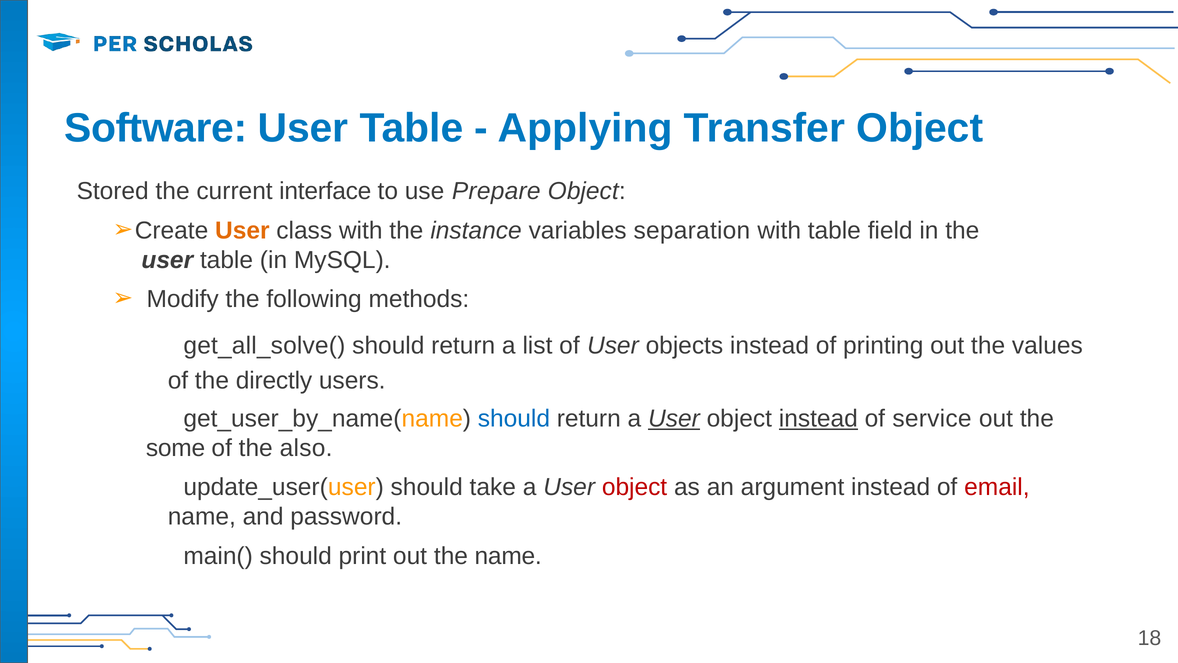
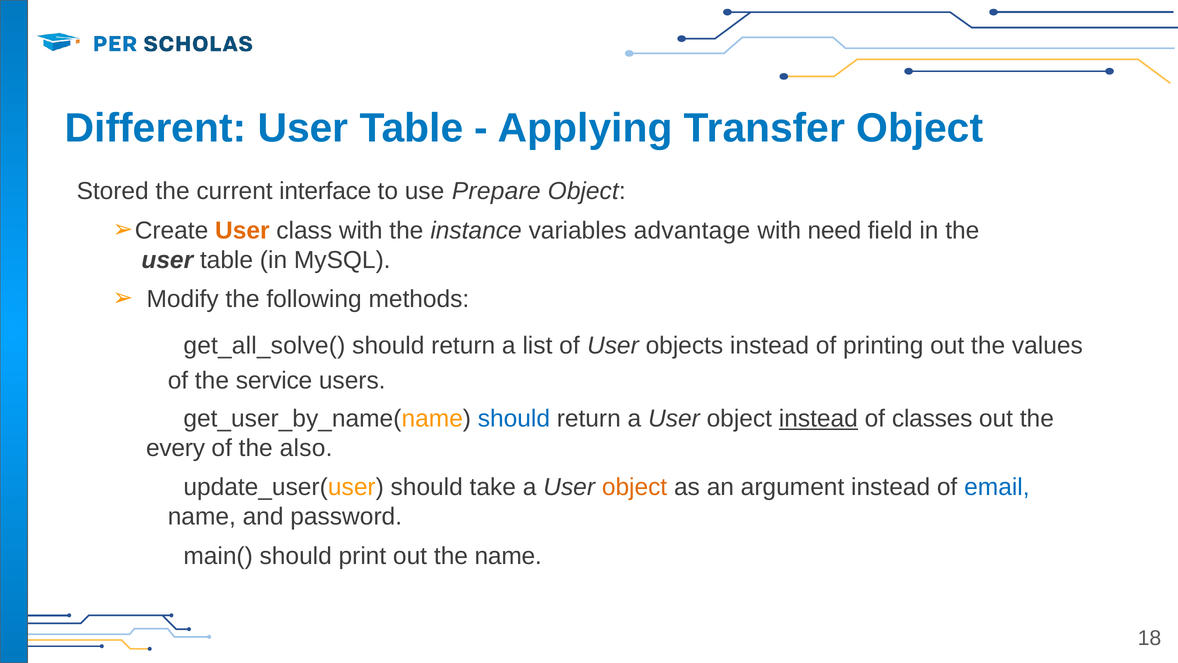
Software: Software -> Different (156, 128)
separation: separation -> advantage (692, 230)
with table: table -> need (834, 230)
directly: directly -> service (274, 381)
User underline: present -> none (674, 418)
service: service -> classes (932, 418)
some: some -> every (176, 448)
object colour: red -> orange (635, 487)
email colour: red -> blue (997, 487)
